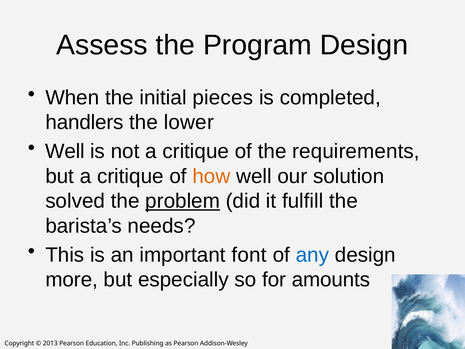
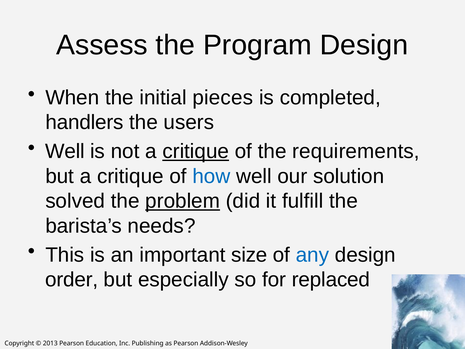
lower: lower -> users (189, 122)
critique underline: none -> present (196, 151)
how colour: orange -> blue (211, 176)
font: font -> size (249, 255)
more: more -> order (72, 279)
amounts: amounts -> replaced (331, 279)
